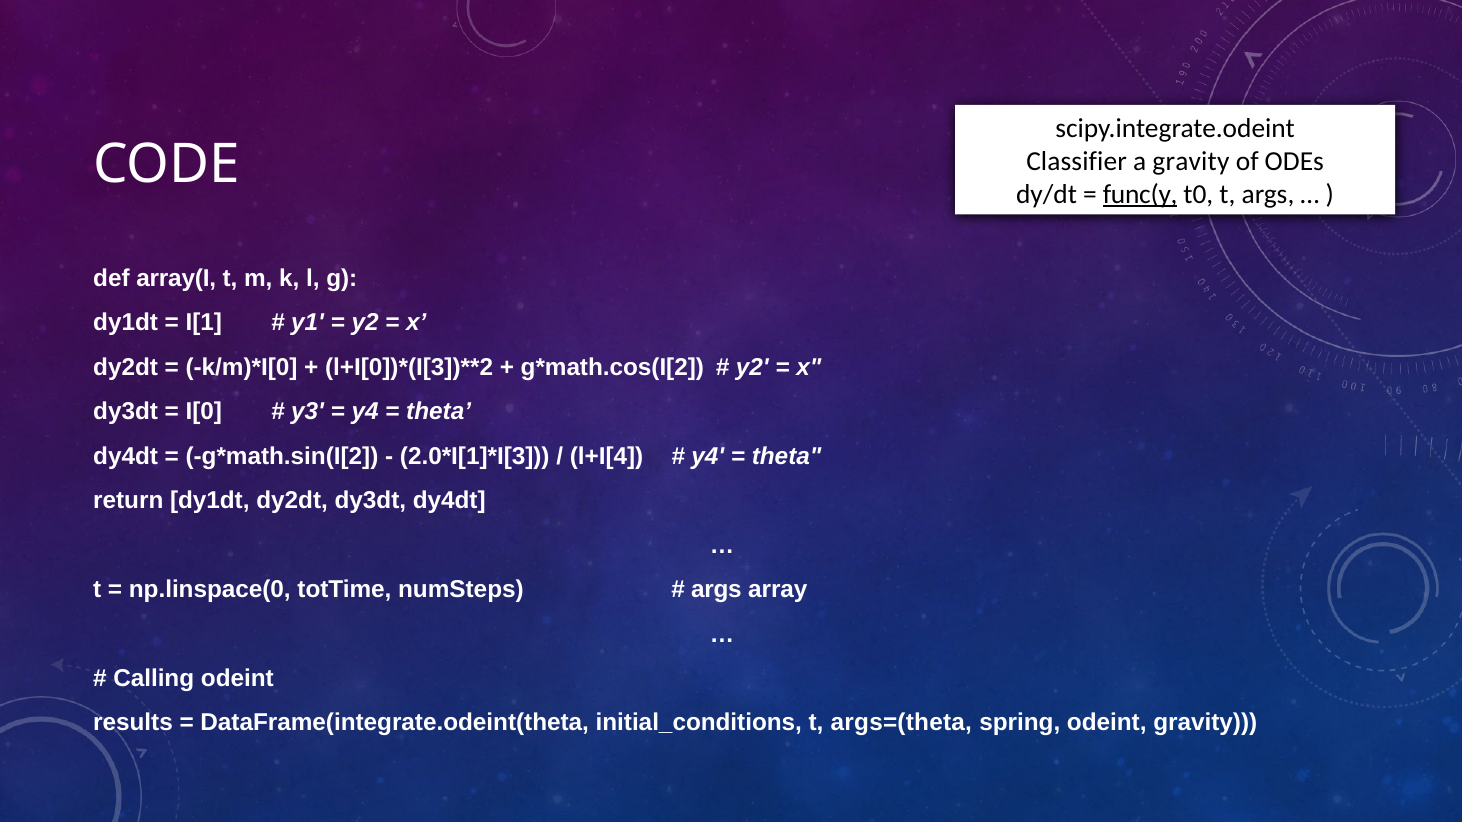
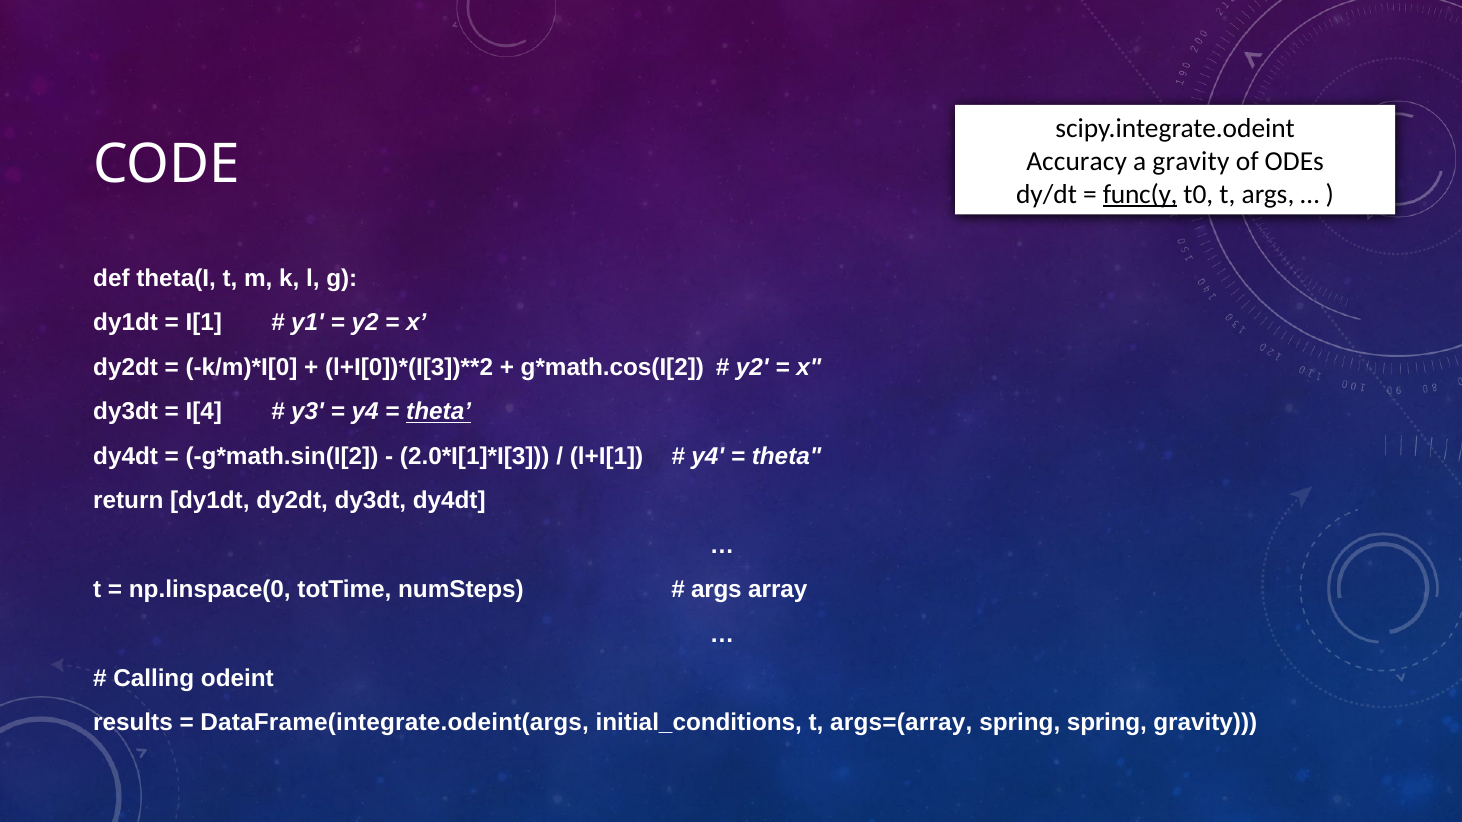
Classifier: Classifier -> Accuracy (1077, 162)
array(I: array(I -> theta(I (176, 279)
I[0: I[0 -> I[4 (204, 412)
theta underline: none -> present (439, 412)
l+I[4: l+I[4 -> l+I[1 (607, 456)
DataFrame(integrate.odeint(theta: DataFrame(integrate.odeint(theta -> DataFrame(integrate.odeint(args (395, 723)
args=(theta: args=(theta -> args=(array (901, 723)
spring odeint: odeint -> spring (1107, 723)
